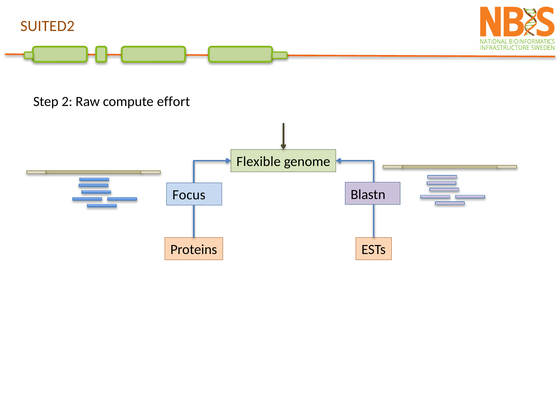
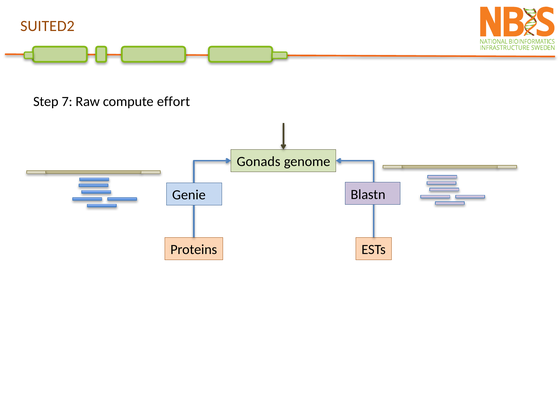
2: 2 -> 7 (67, 101)
Flexible: Flexible -> Gonads (259, 162)
Focus: Focus -> Genie (189, 195)
